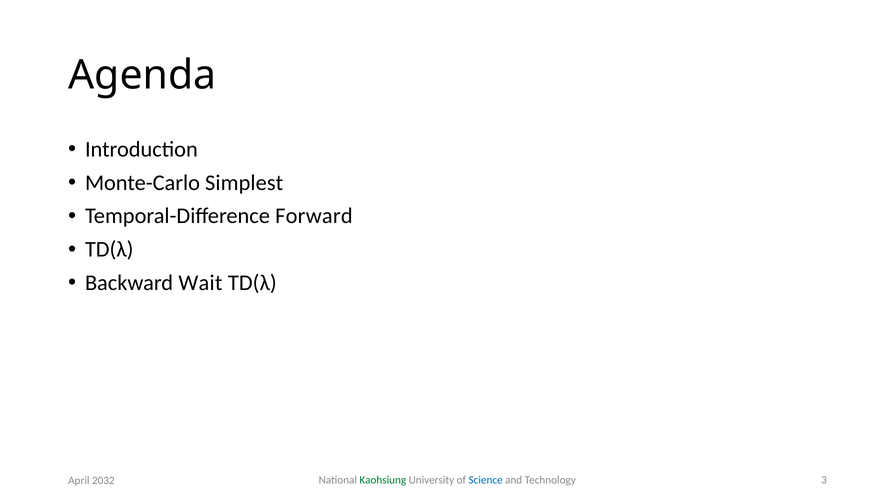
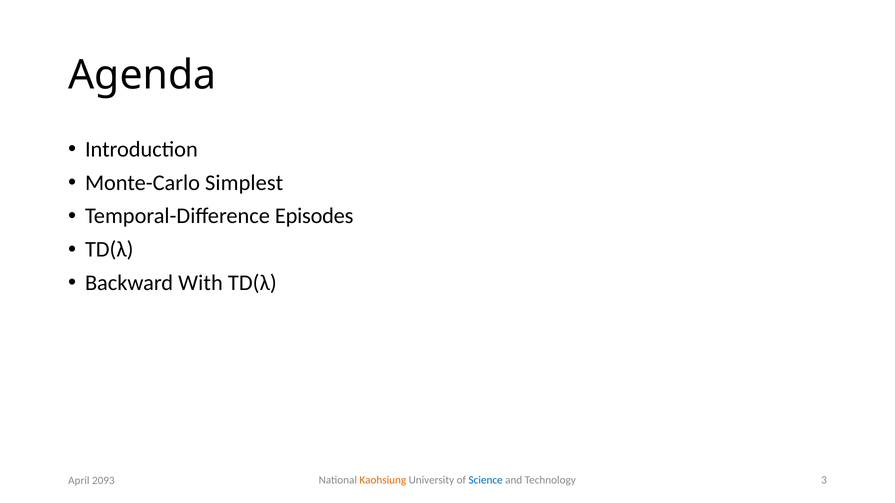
Forward: Forward -> Episodes (314, 216)
Wait: Wait -> With (200, 283)
Kaohsiung colour: green -> orange (383, 481)
2032: 2032 -> 2093 (103, 481)
